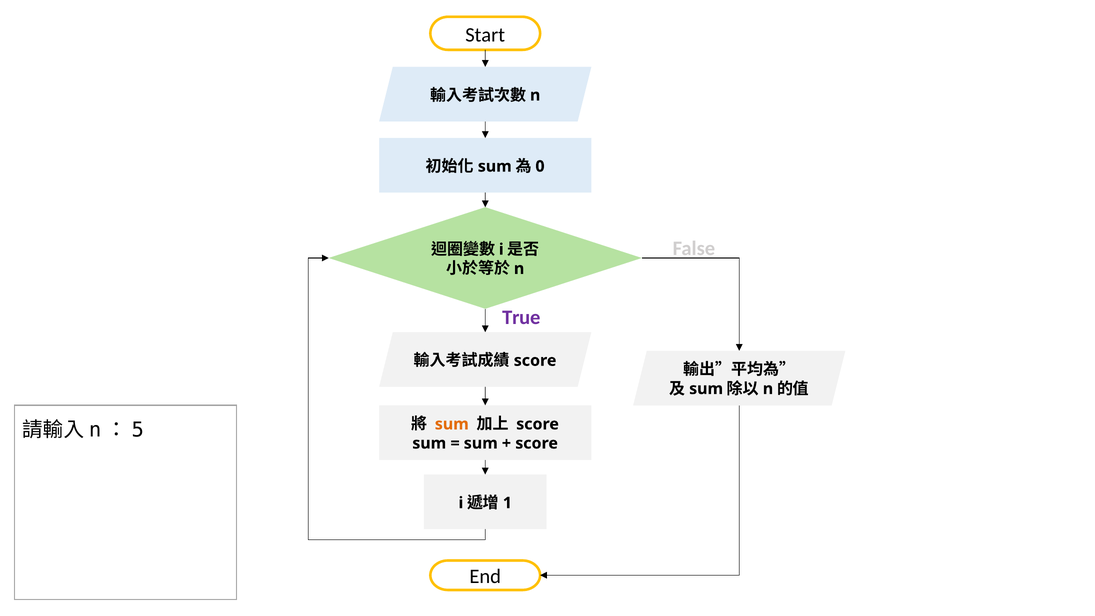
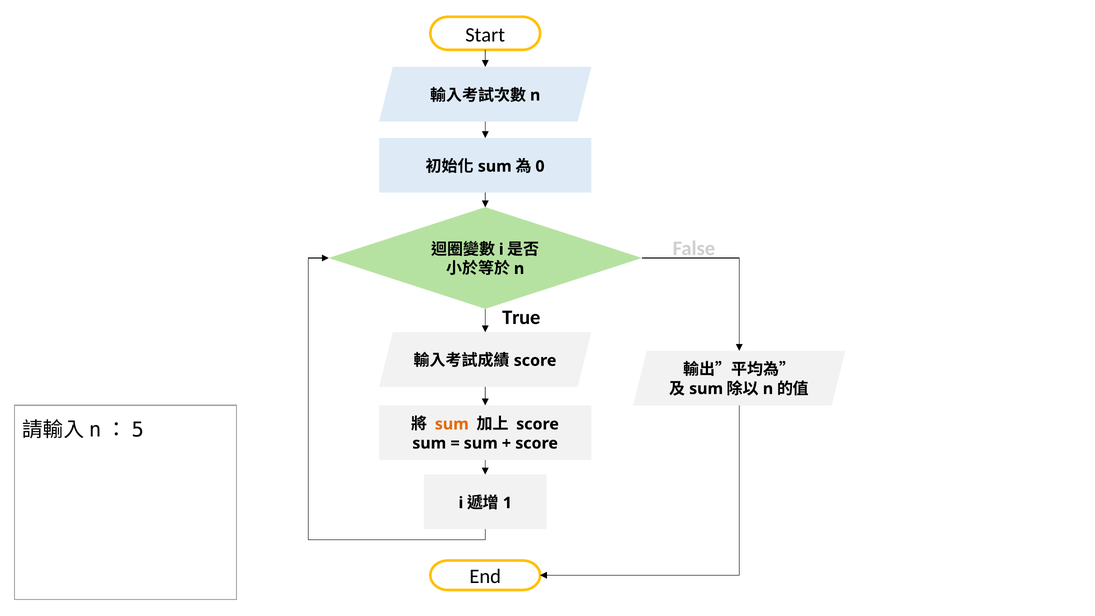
True colour: purple -> black (521, 317)
